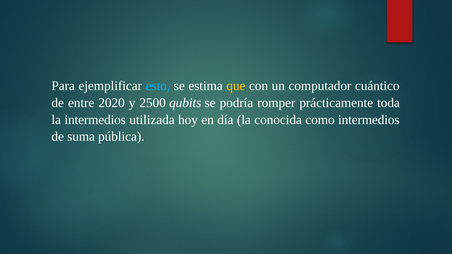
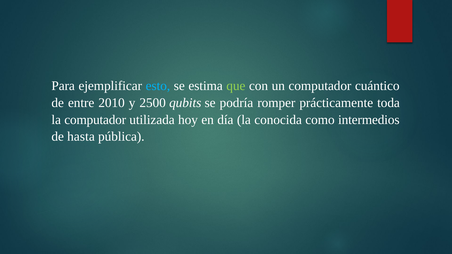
que colour: yellow -> light green (236, 86)
2020: 2020 -> 2010 (112, 103)
la intermedios: intermedios -> computador (95, 120)
suma: suma -> hasta (81, 137)
